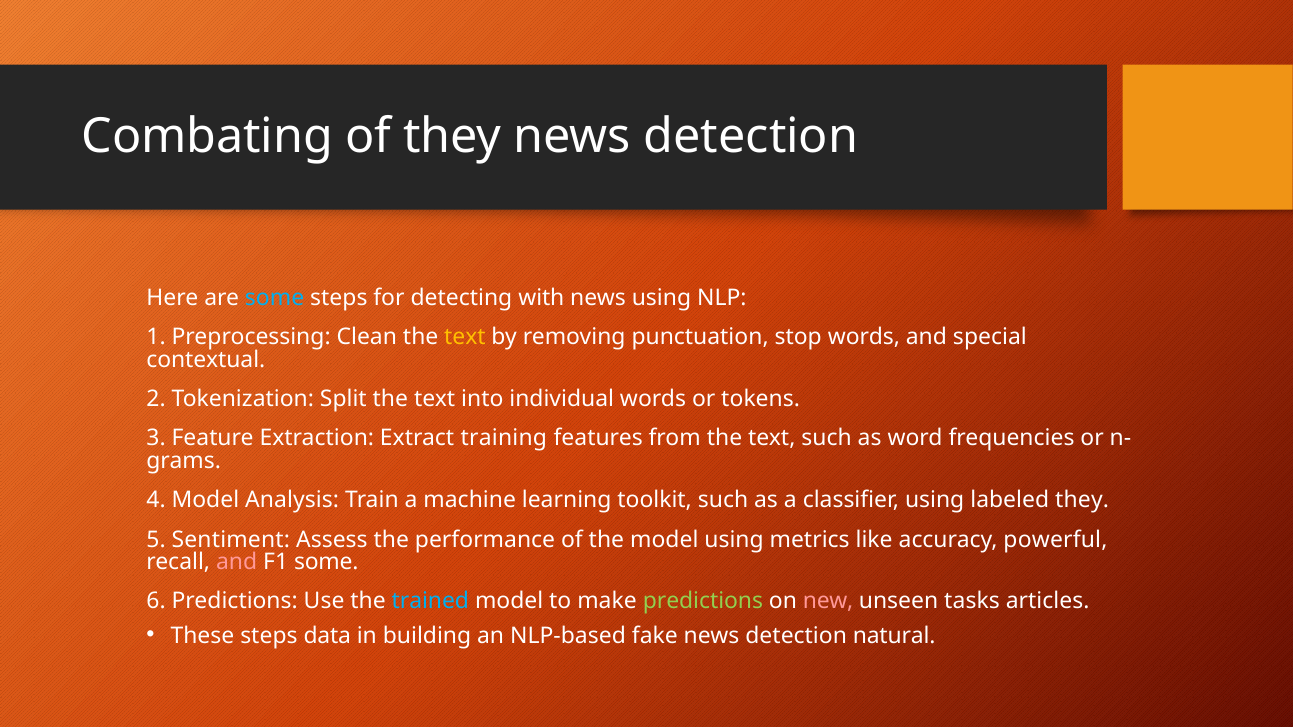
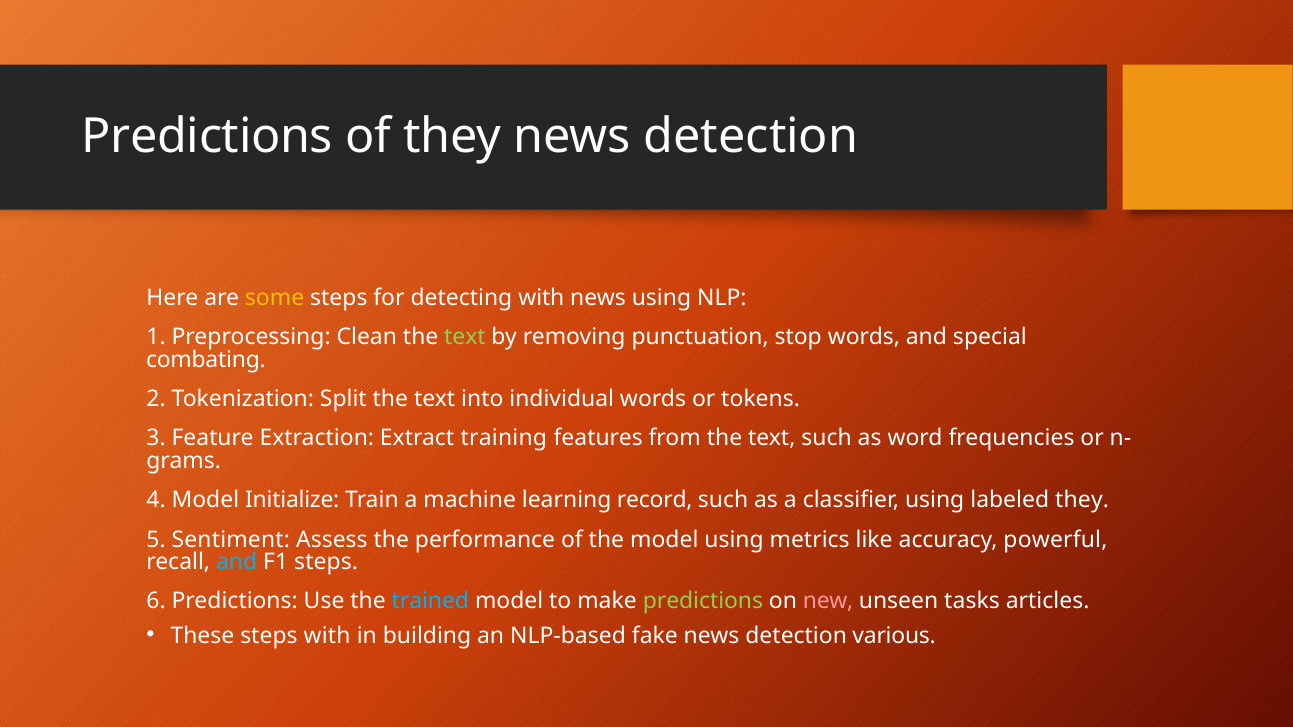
Combating: Combating -> Predictions (207, 137)
some colour: light blue -> yellow (275, 298)
text colour: yellow -> light green (465, 337)
contextual: contextual -> combating (206, 360)
Analysis: Analysis -> Initialize (292, 500)
toolkit: toolkit -> record (655, 500)
and colour: pink -> light blue (237, 562)
F1 some: some -> steps (326, 562)
steps data: data -> with (327, 636)
natural: natural -> various (894, 636)
